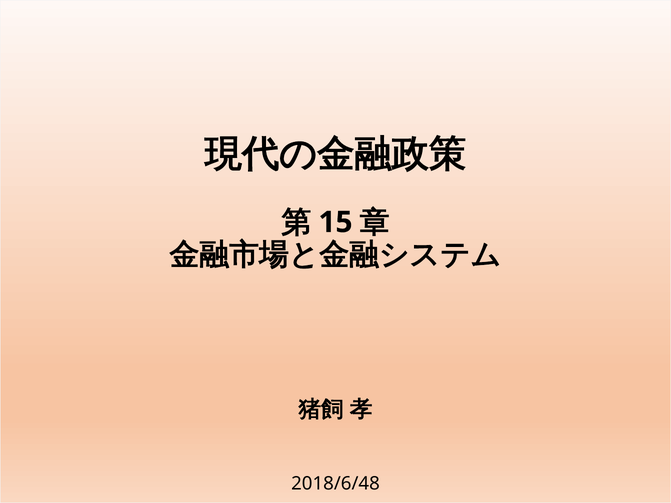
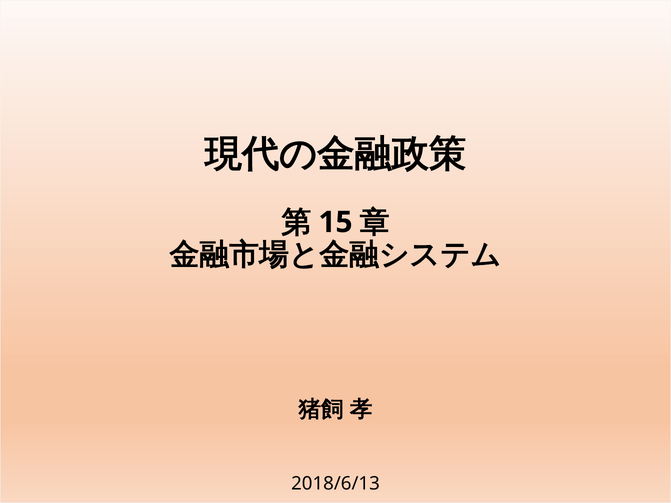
2018/6/48: 2018/6/48 -> 2018/6/13 (336, 484)
